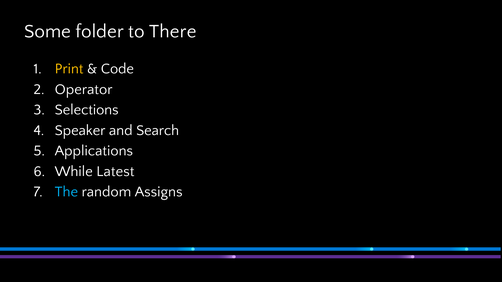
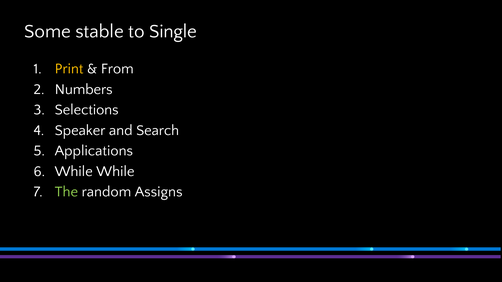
folder: folder -> stable (100, 31)
There: There -> Single (173, 31)
Code: Code -> From (117, 69)
Operator: Operator -> Numbers (84, 89)
While Latest: Latest -> While (115, 171)
The colour: light blue -> light green (66, 192)
